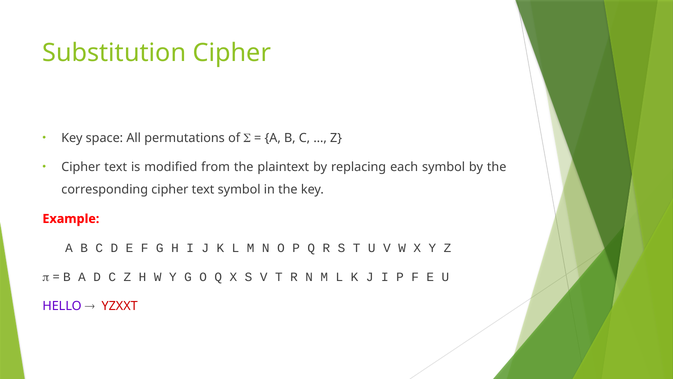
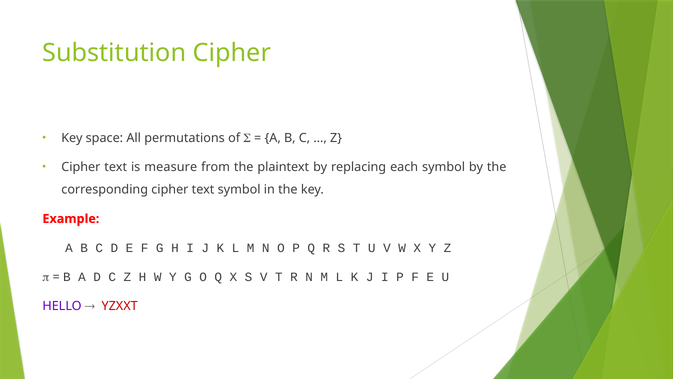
modified: modified -> measure (171, 167)
